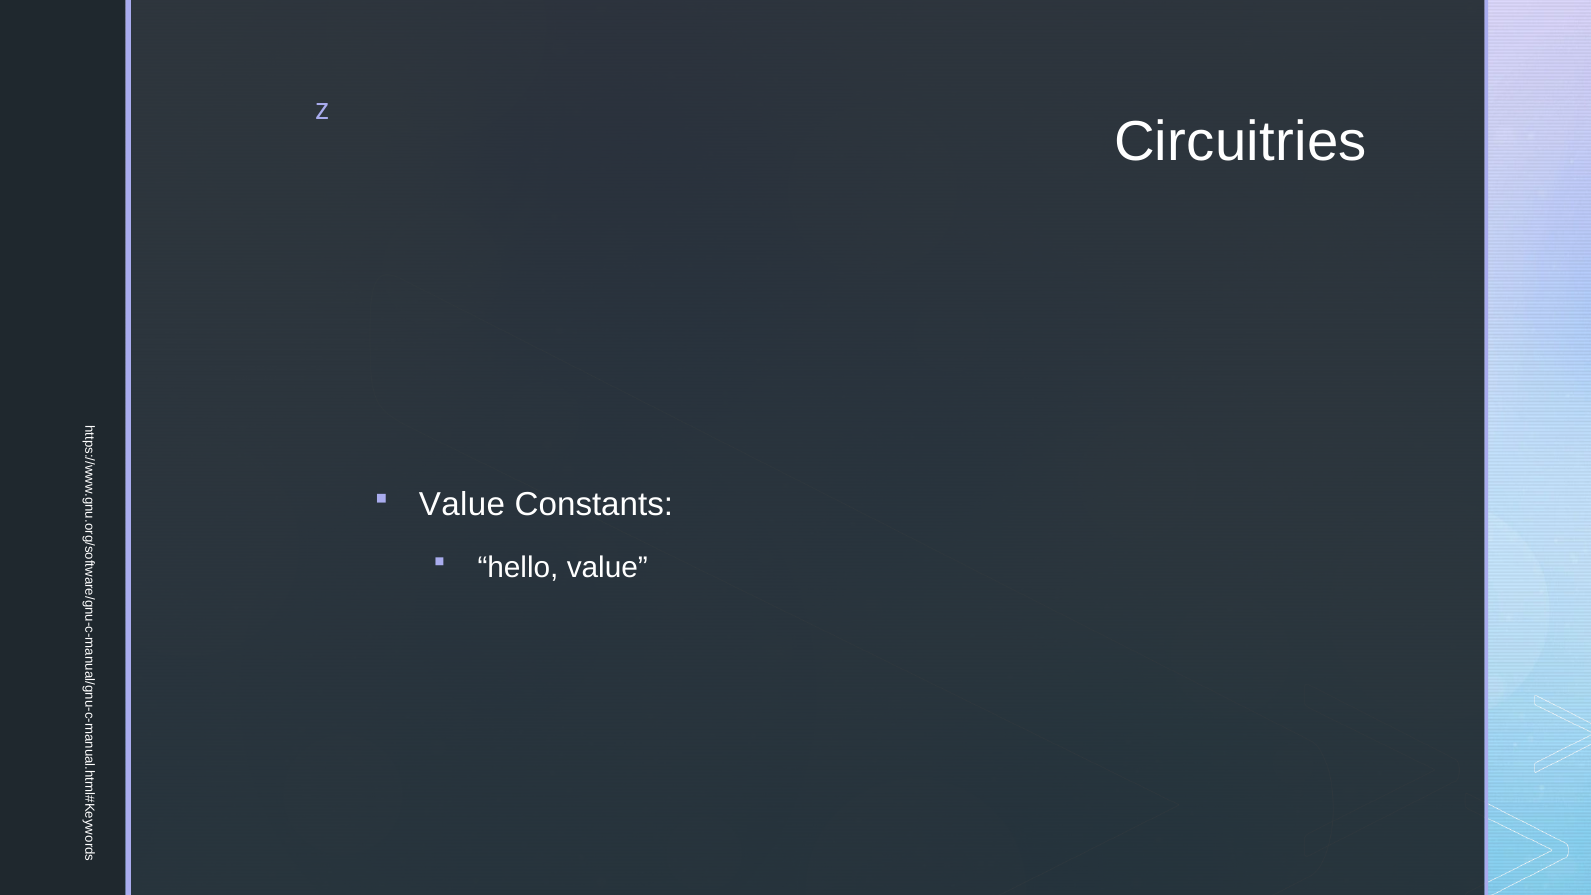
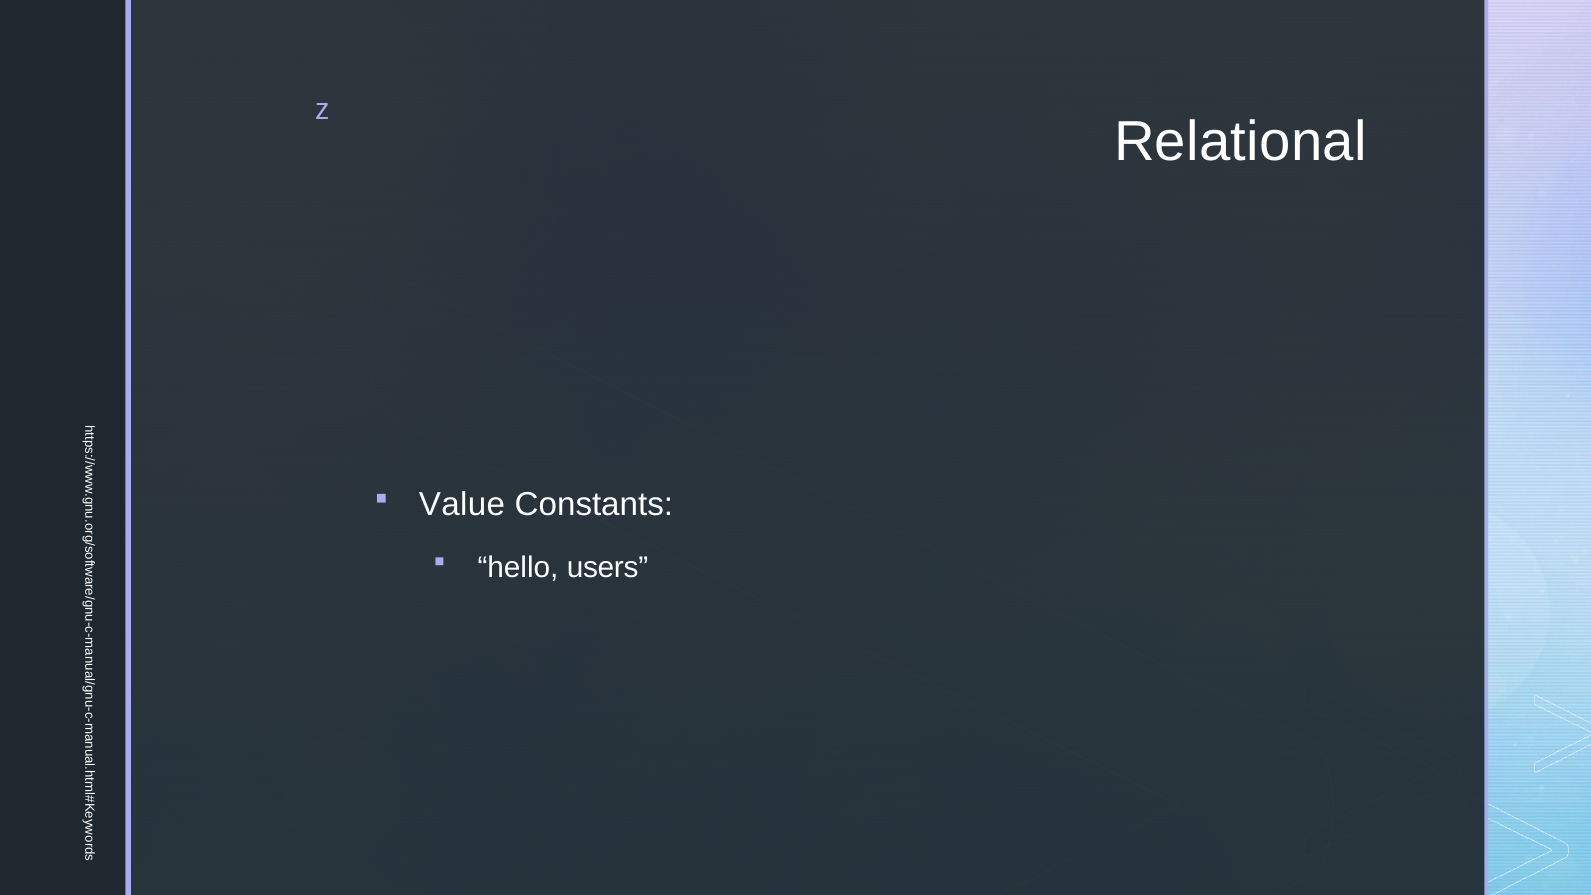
Circuitries: Circuitries -> Relational (1240, 142)
hello value: value -> users (607, 567)
